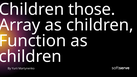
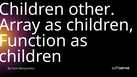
those: those -> other (92, 9)
